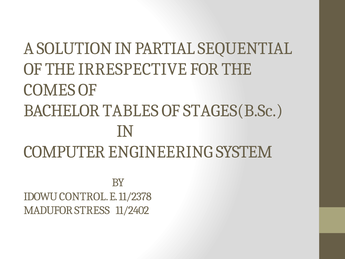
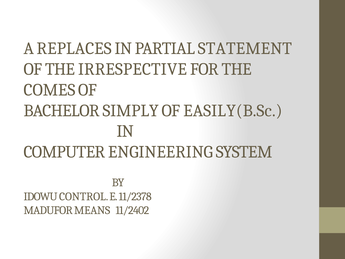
SOLUTION: SOLUTION -> REPLACES (74, 48)
SEQUENTIAL: SEQUENTIAL -> STATEMENT (245, 48)
TABLES: TABLES -> SIMPLY (131, 110)
STAGES(B.Sc: STAGES(B.Sc -> EASILY(B.Sc (233, 110)
STRESS: STRESS -> MEANS (92, 210)
